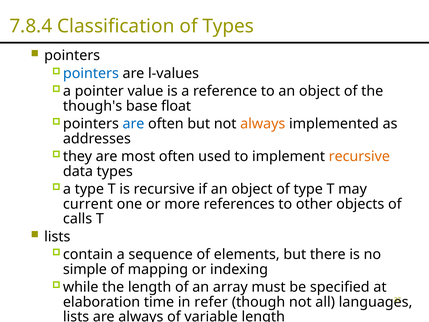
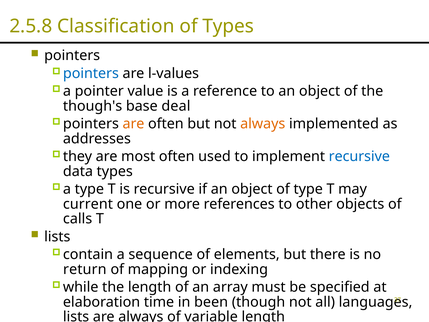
7.8.4: 7.8.4 -> 2.5.8 (31, 26)
float: float -> deal (176, 106)
are colour: blue -> orange (133, 124)
recursive colour: orange -> blue (359, 156)
simple: simple -> return (85, 269)
refer: refer -> been (211, 302)
